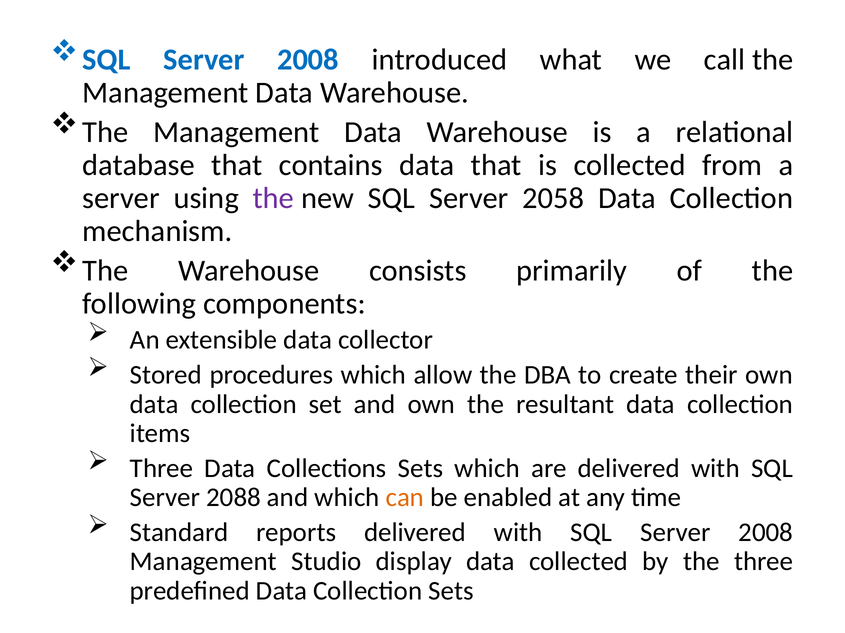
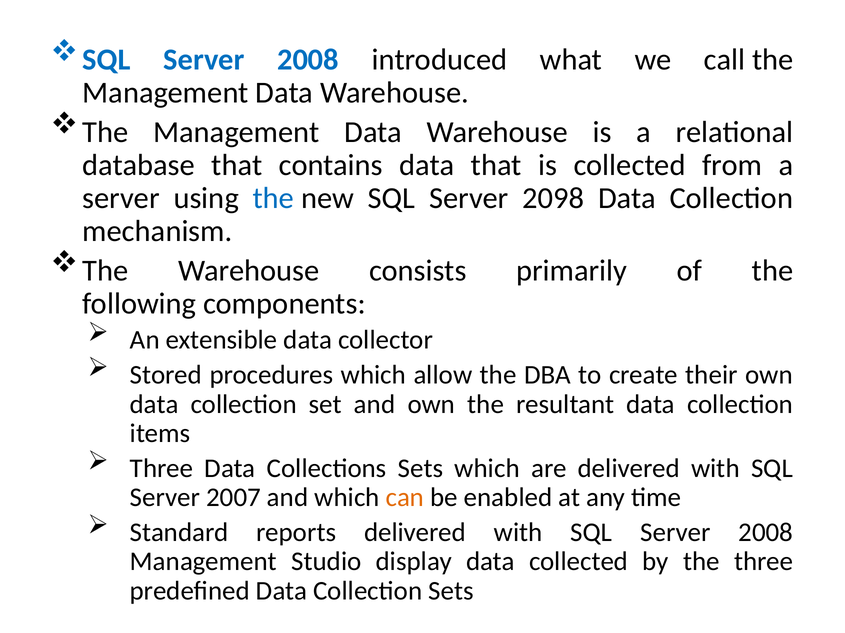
the colour: purple -> blue (273, 198)
2058: 2058 -> 2098 (553, 198)
2088: 2088 -> 2007 (234, 498)
